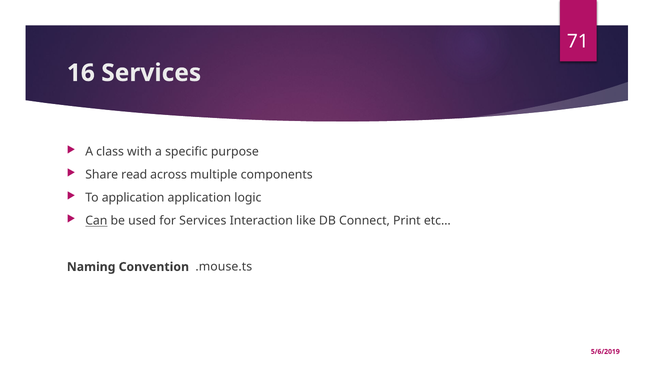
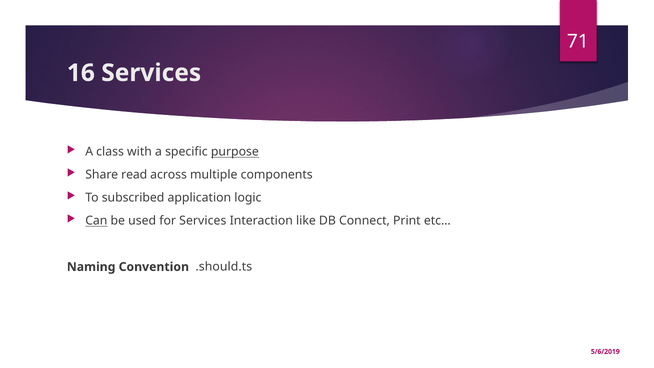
purpose underline: none -> present (235, 152)
To application: application -> subscribed (133, 198)
.mouse.ts: .mouse.ts -> .should.ts (224, 267)
